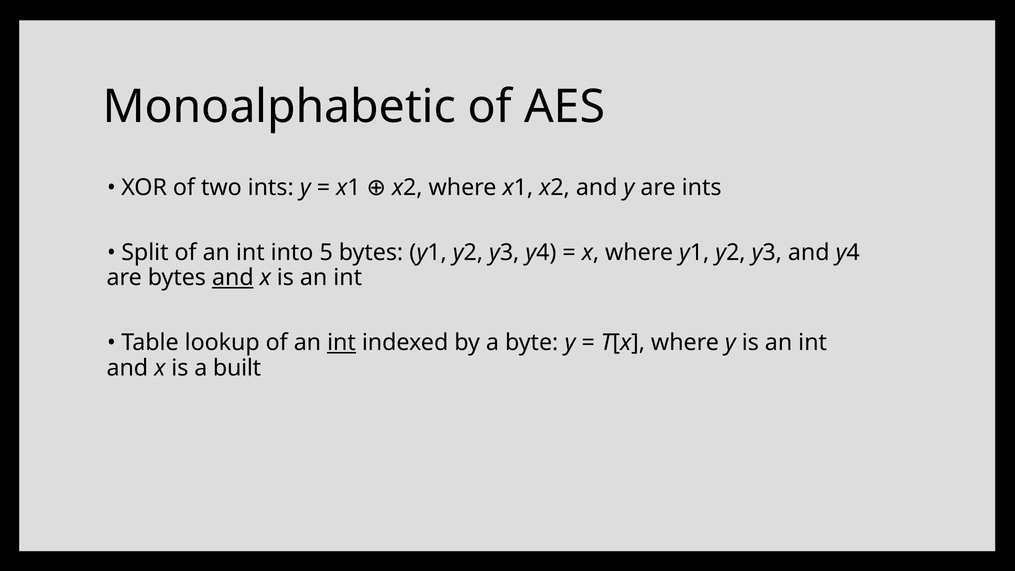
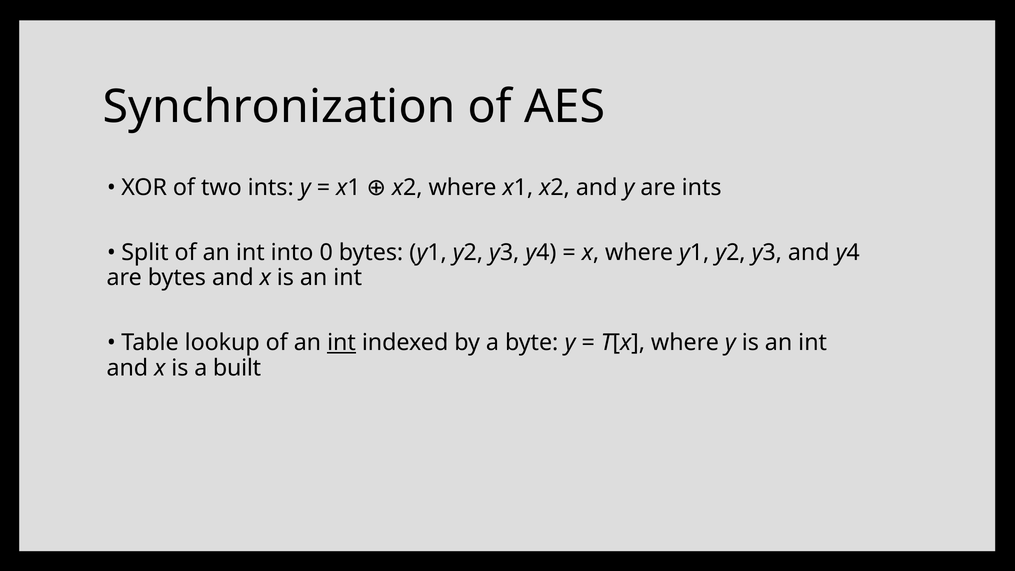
Monoalphabetic: Monoalphabetic -> Synchronization (279, 107)
5: 5 -> 0 (326, 253)
and underline: present -> none (233, 278)
